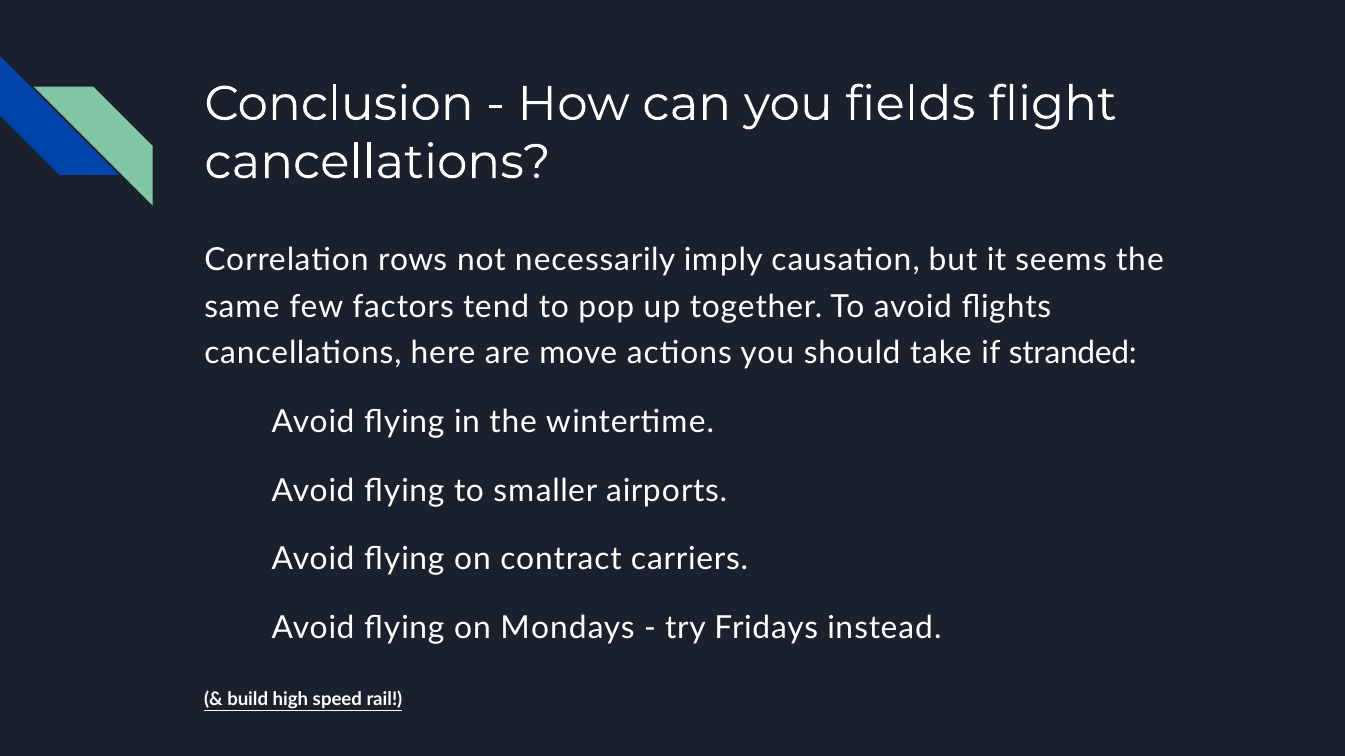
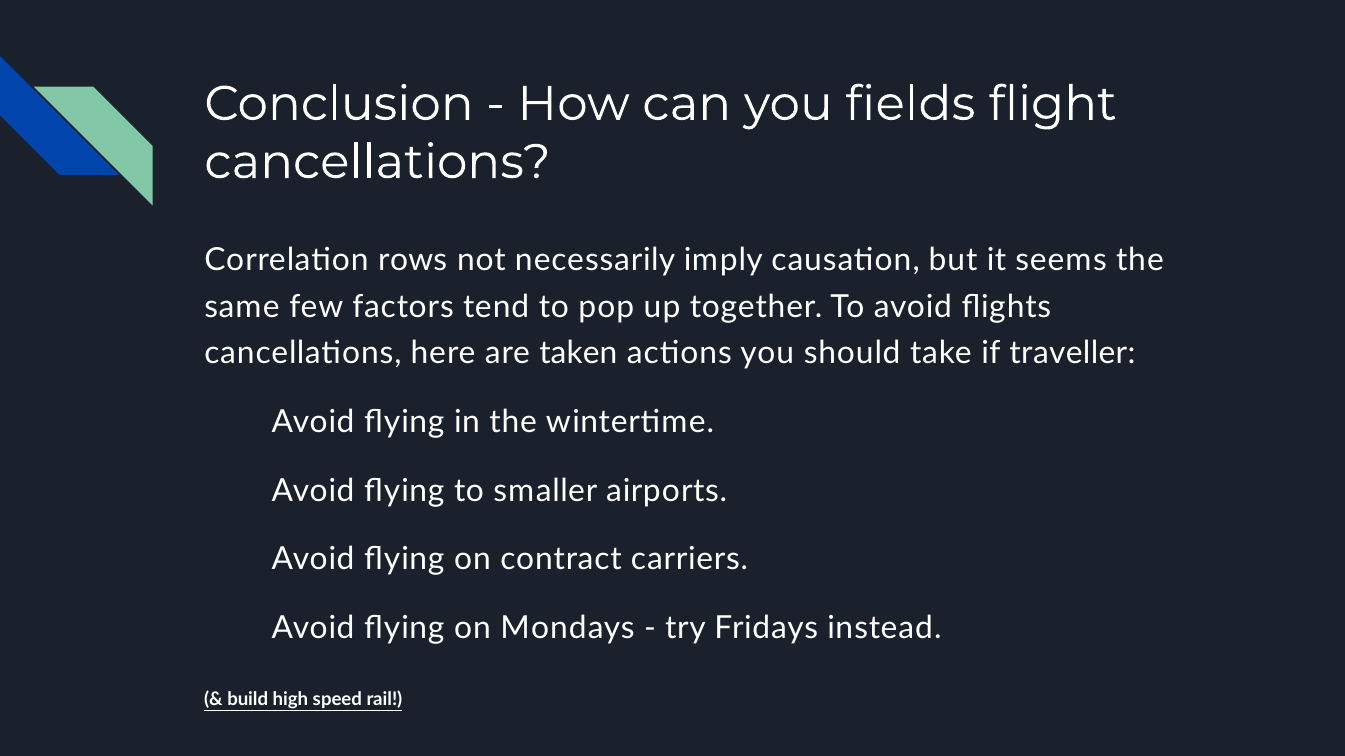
move: move -> taken (578, 353)
stranded: stranded -> traveller (1072, 353)
